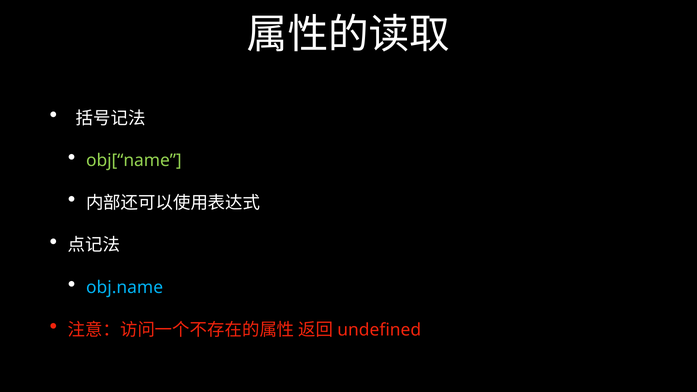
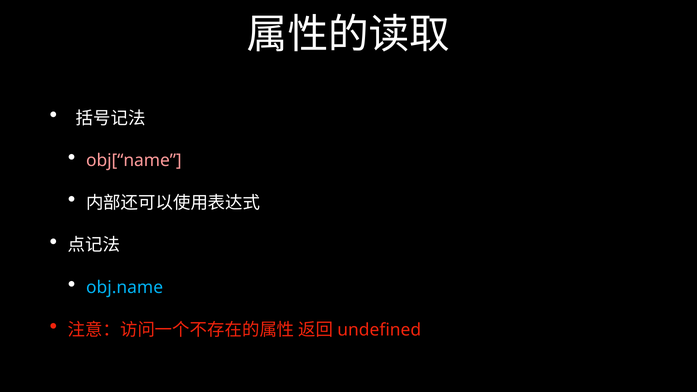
obj[“name colour: light green -> pink (134, 161)
